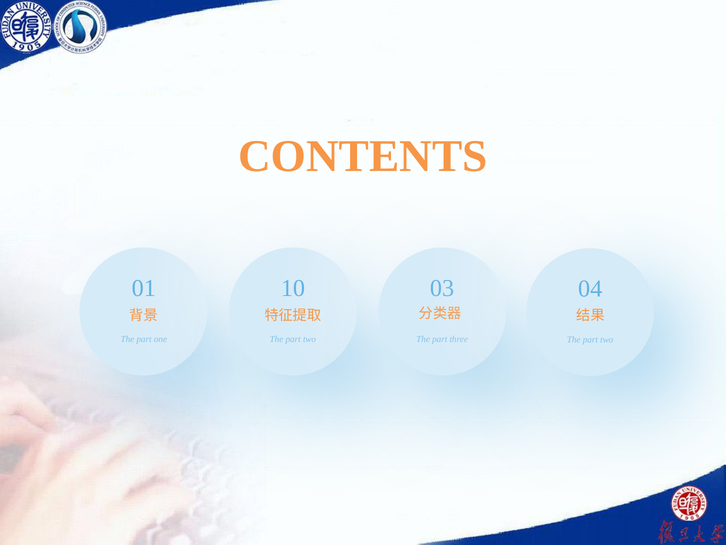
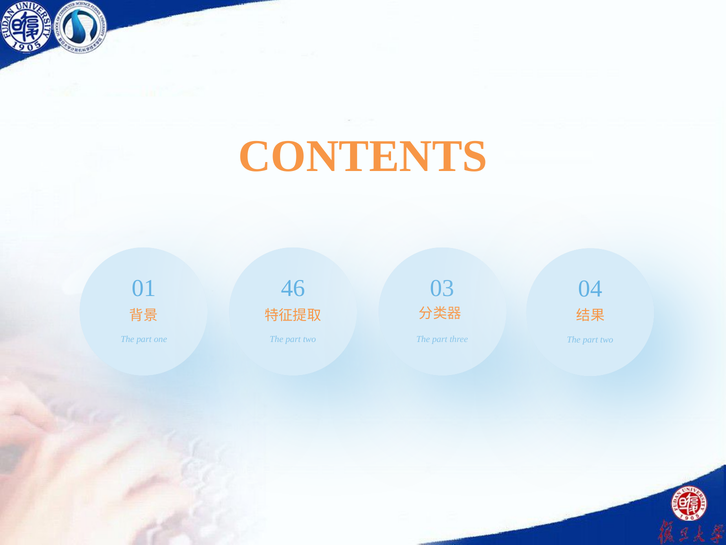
10: 10 -> 46 (293, 288)
